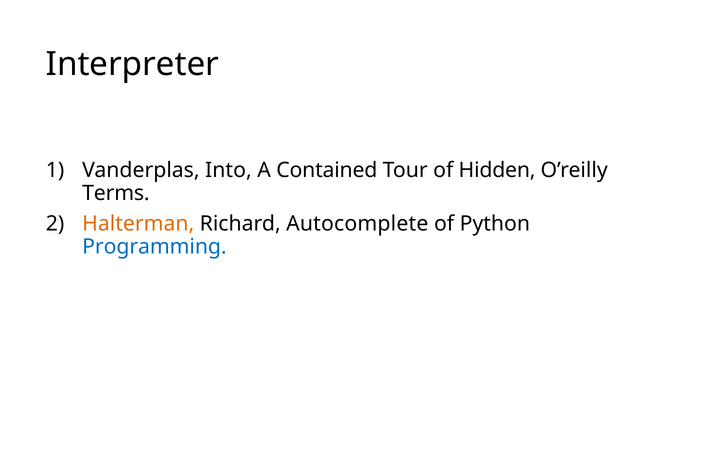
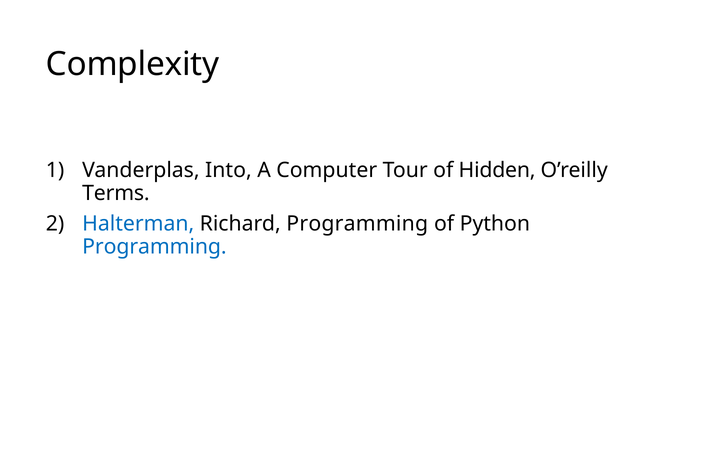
Interpreter: Interpreter -> Complexity (132, 64)
Contained: Contained -> Computer (327, 170)
Halterman colour: orange -> blue (138, 224)
Richard Autocomplete: Autocomplete -> Programming (357, 224)
